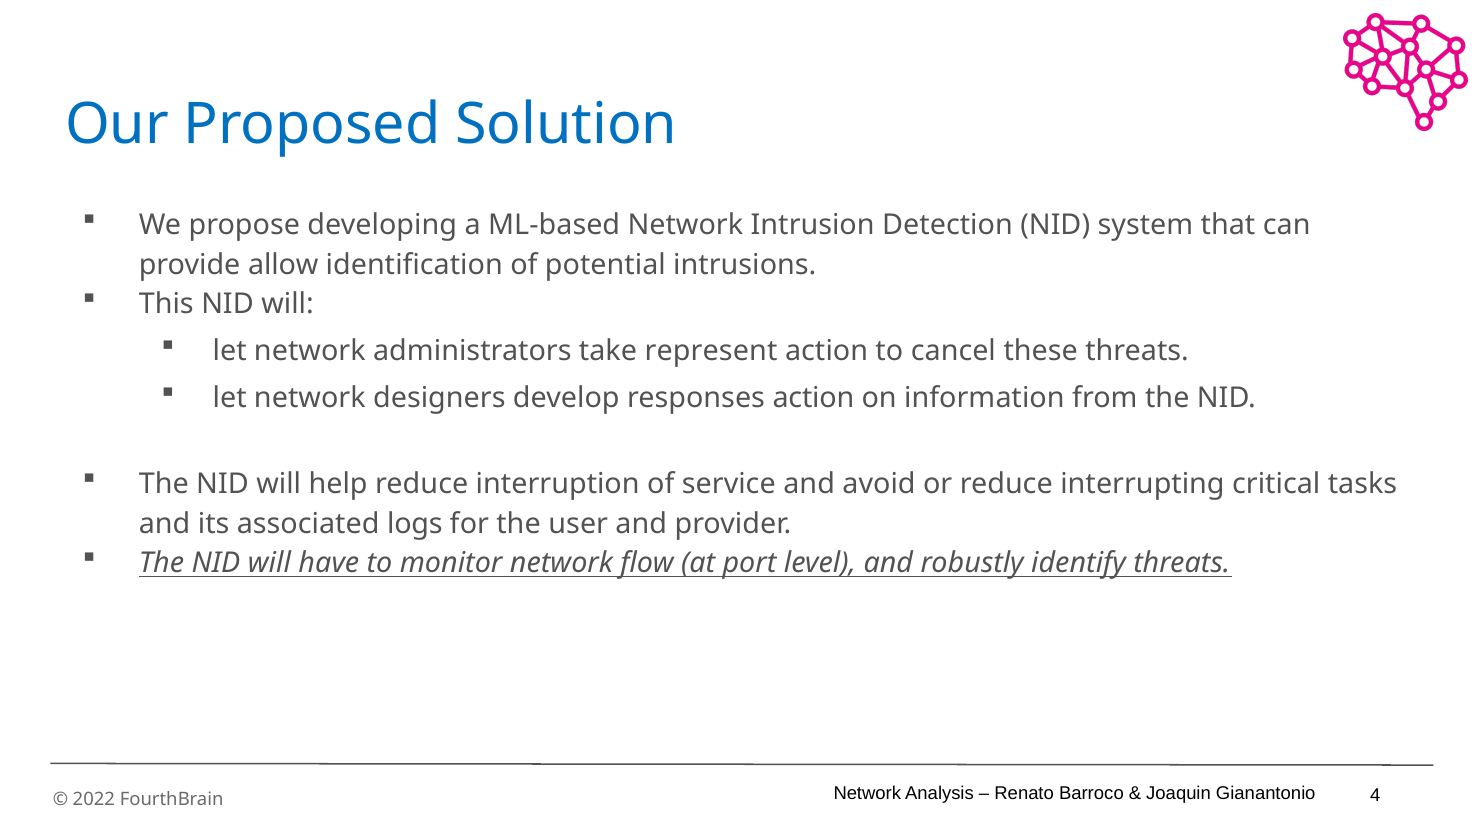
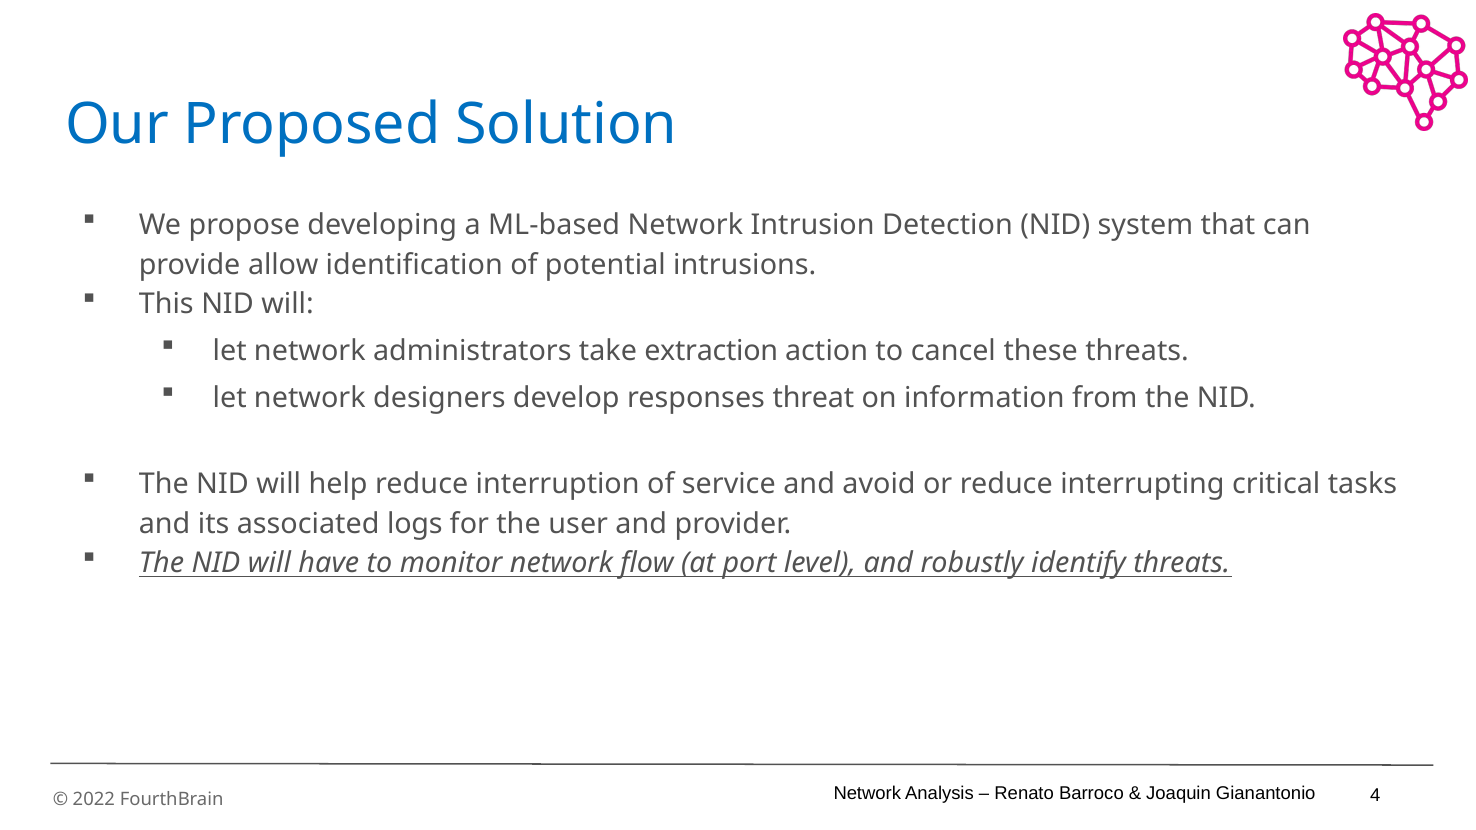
represent: represent -> extraction (711, 351)
responses action: action -> threat (813, 398)
